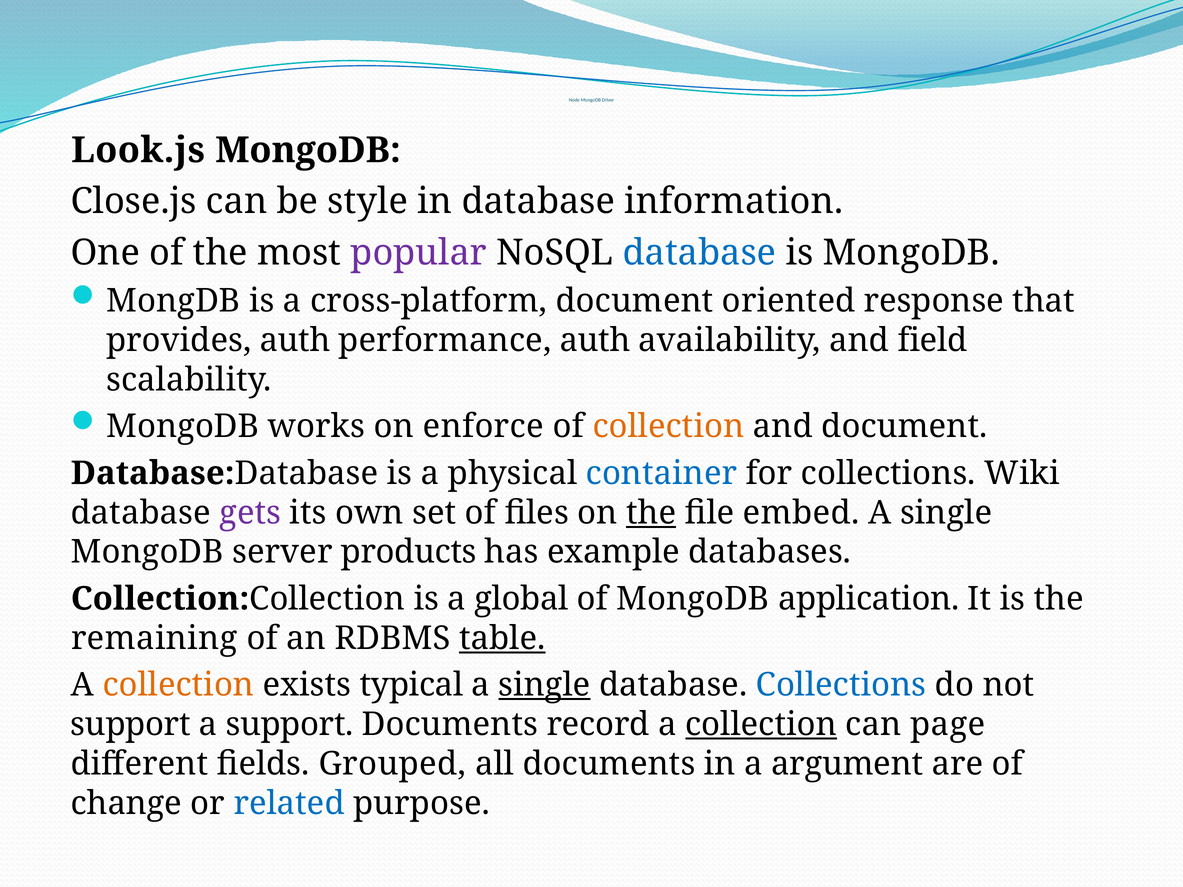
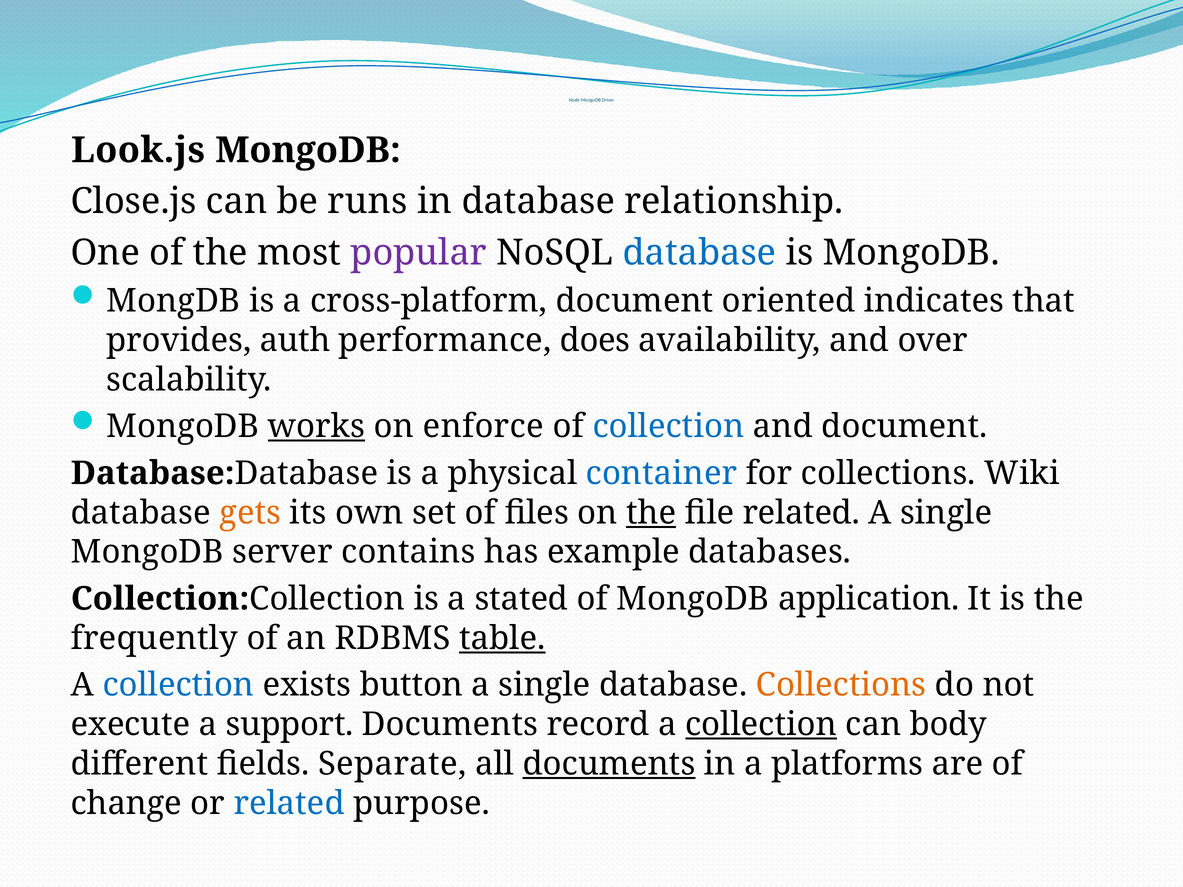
style: style -> runs (368, 202)
information: information -> relationship (734, 202)
response: response -> indicates (934, 301)
performance auth: auth -> does (595, 341)
field: field -> over (933, 341)
works underline: none -> present (316, 427)
collection colour: orange -> blue (668, 427)
gets colour: purple -> orange (250, 513)
file embed: embed -> related (801, 513)
products: products -> contains (408, 552)
global: global -> stated (521, 599)
remaining: remaining -> frequently (154, 638)
collection colour: orange -> blue (178, 685)
typical: typical -> button (411, 685)
single underline: present -> none (544, 685)
Collections colour: blue -> orange (841, 685)
support: support -> execute (130, 725)
page: page -> body (948, 725)
Grouped: Grouped -> Separate (392, 764)
documents underline: none -> present (609, 764)
argument: argument -> platforms (847, 764)
